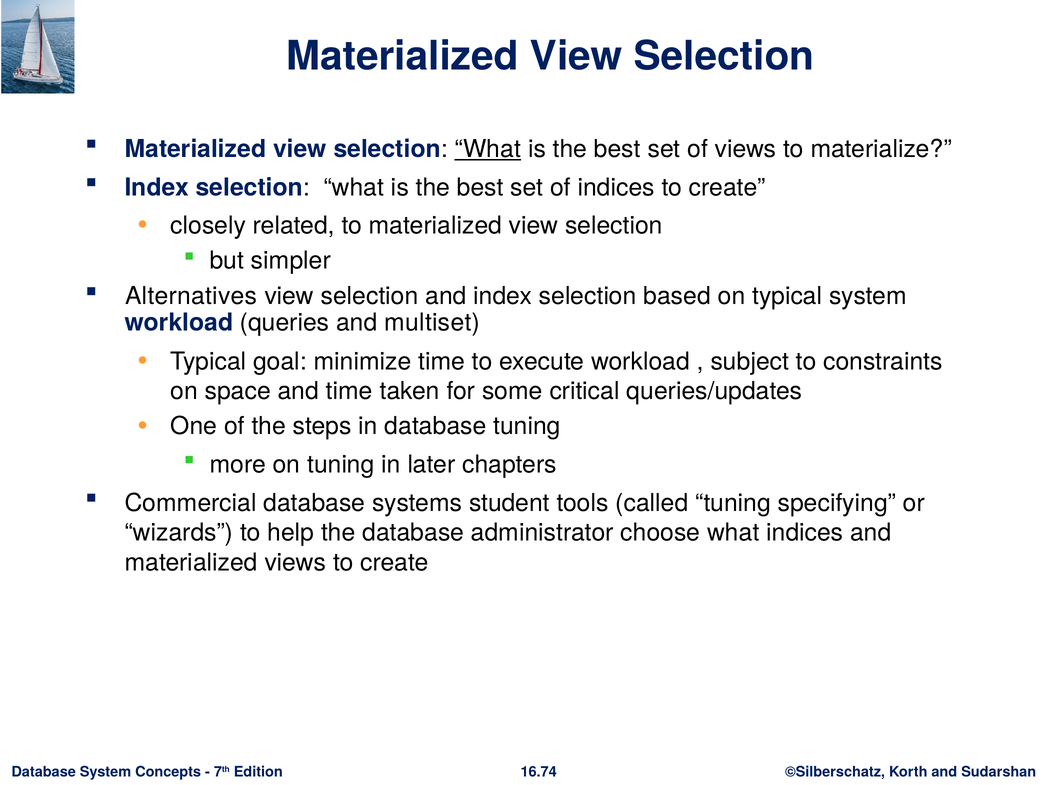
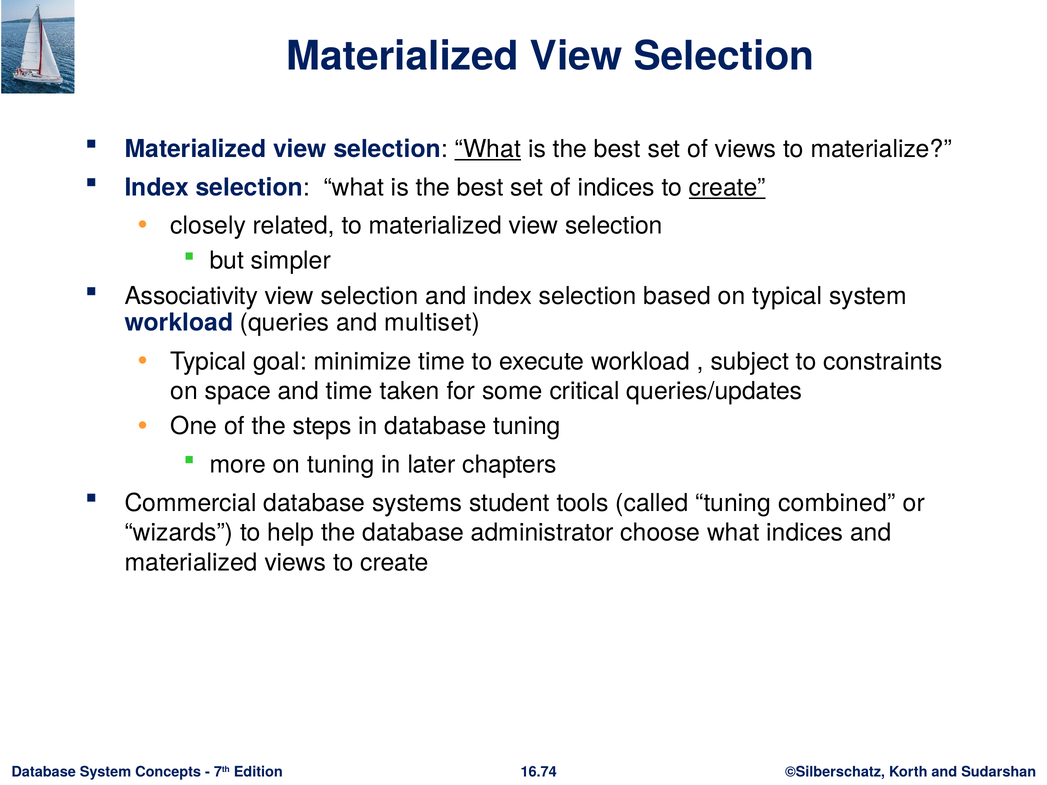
create underline: none -> present (727, 187)
Alternatives: Alternatives -> Associativity (191, 296)
specifying: specifying -> combined (837, 503)
